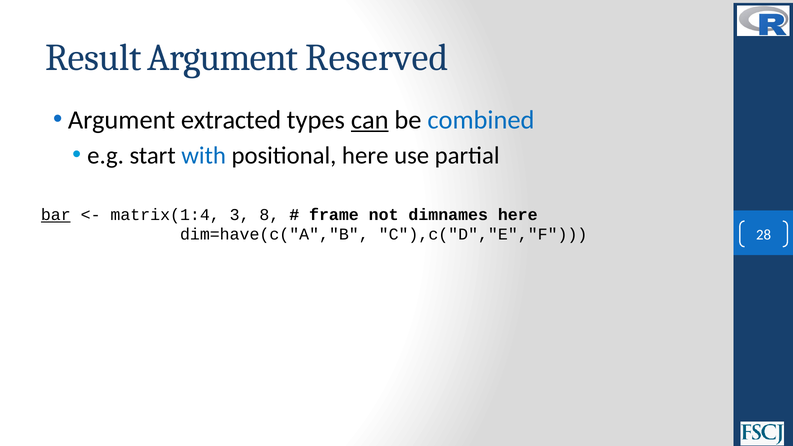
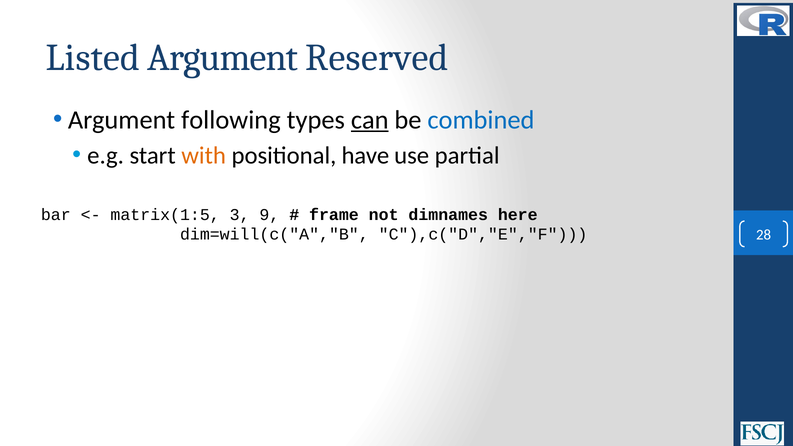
Result: Result -> Listed (93, 58)
extracted: extracted -> following (231, 120)
with colour: blue -> orange (204, 156)
positional here: here -> have (365, 156)
bar underline: present -> none (56, 215)
matrix(1:4: matrix(1:4 -> matrix(1:5 (165, 215)
8: 8 -> 9 (269, 215)
dim=have(c("A","B: dim=have(c("A","B -> dim=will(c("A","B (274, 235)
